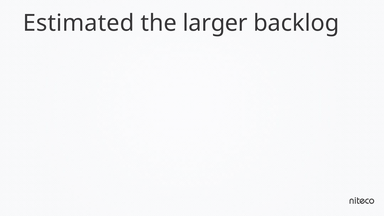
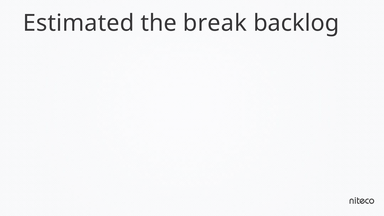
the larger: larger -> break (215, 23)
